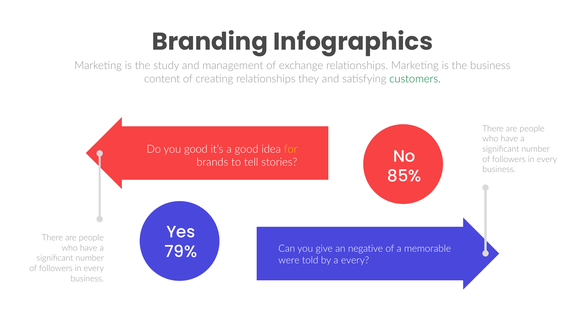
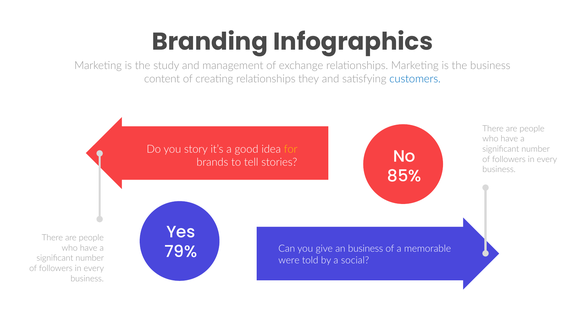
customers colour: green -> blue (415, 79)
you good: good -> story (196, 149)
an negative: negative -> business (366, 249)
a every: every -> social (355, 261)
